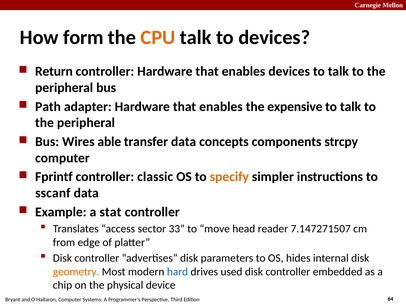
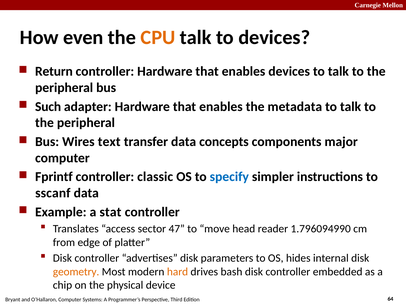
form: form -> even (83, 38)
Path: Path -> Such (48, 107)
expensive: expensive -> metadata (295, 107)
able: able -> text (109, 142)
strcpy: strcpy -> major (341, 142)
specify colour: orange -> blue (229, 177)
33: 33 -> 47 (177, 229)
7.147271507: 7.147271507 -> 1.796094990 (321, 229)
hard colour: blue -> orange (178, 272)
used: used -> bash (231, 272)
